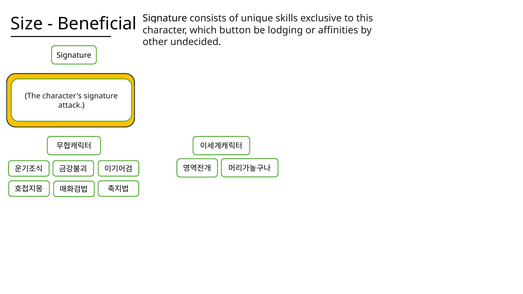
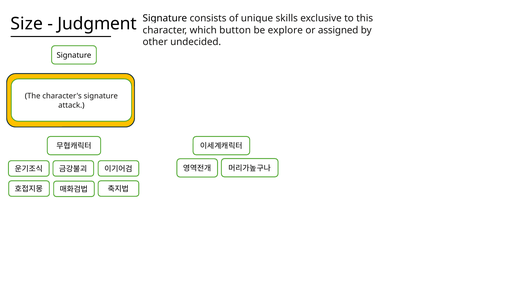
Beneficial: Beneficial -> Judgment (97, 24)
lodging: lodging -> explore (285, 30)
affinities: affinities -> assigned (338, 30)
